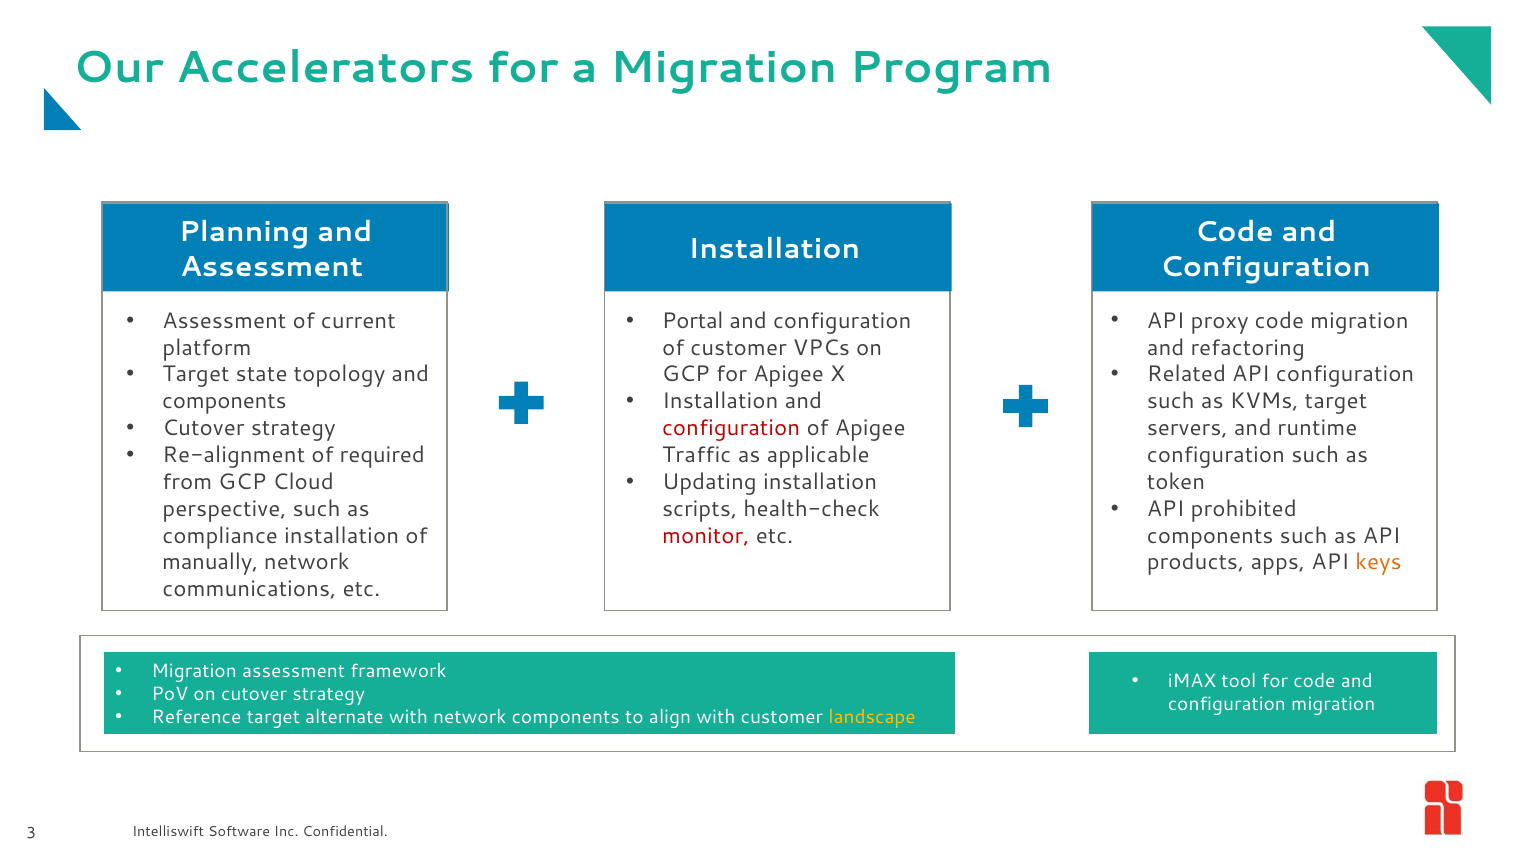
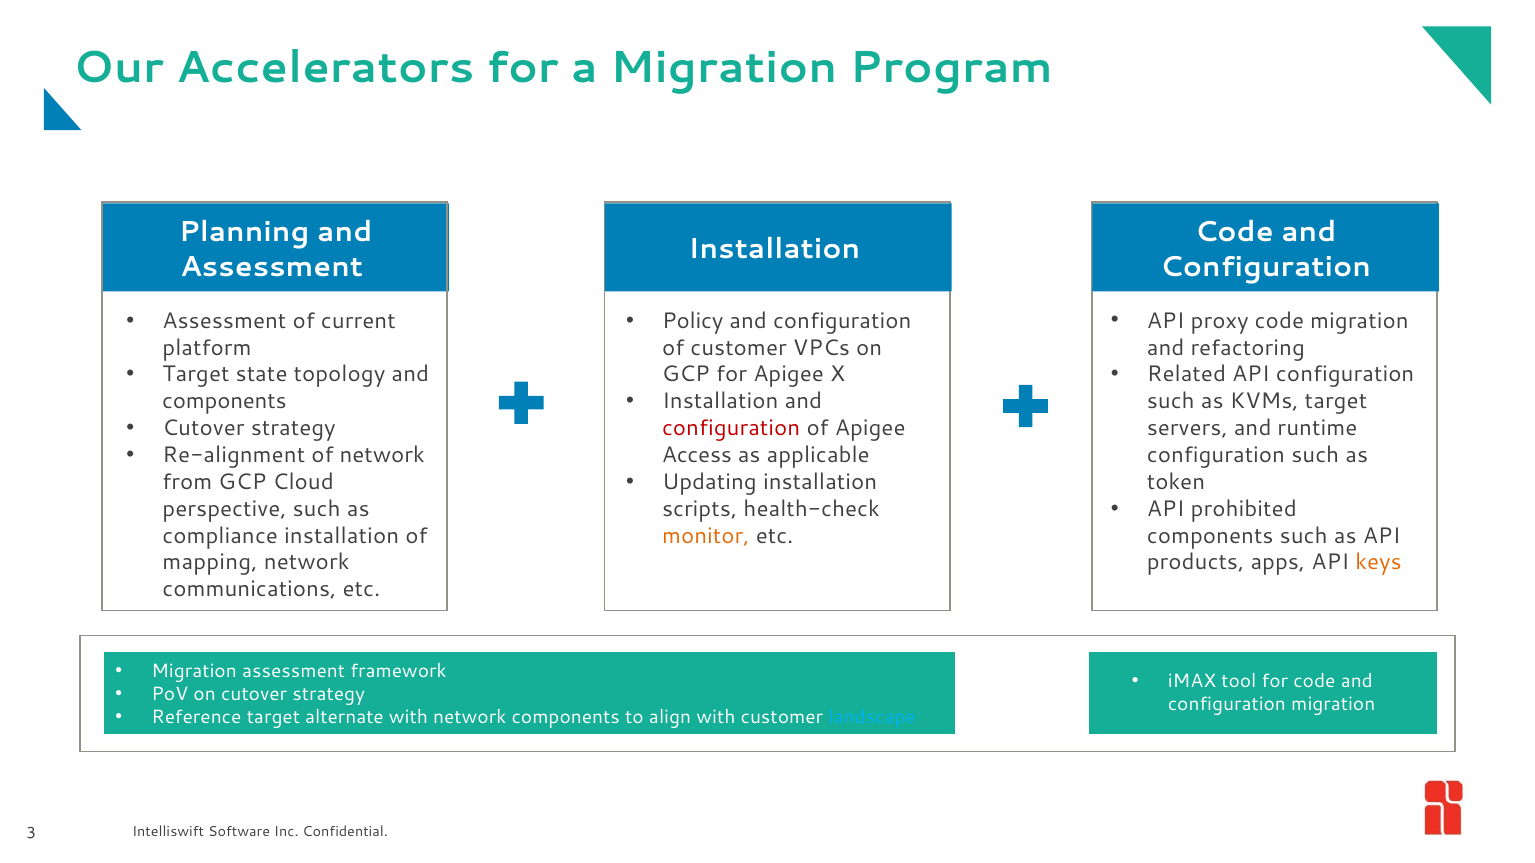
Portal: Portal -> Policy (693, 321)
of required: required -> network (382, 455)
Traffic: Traffic -> Access (697, 455)
monitor colour: red -> orange (706, 536)
manually: manually -> mapping (210, 563)
landscape colour: yellow -> light blue (872, 718)
